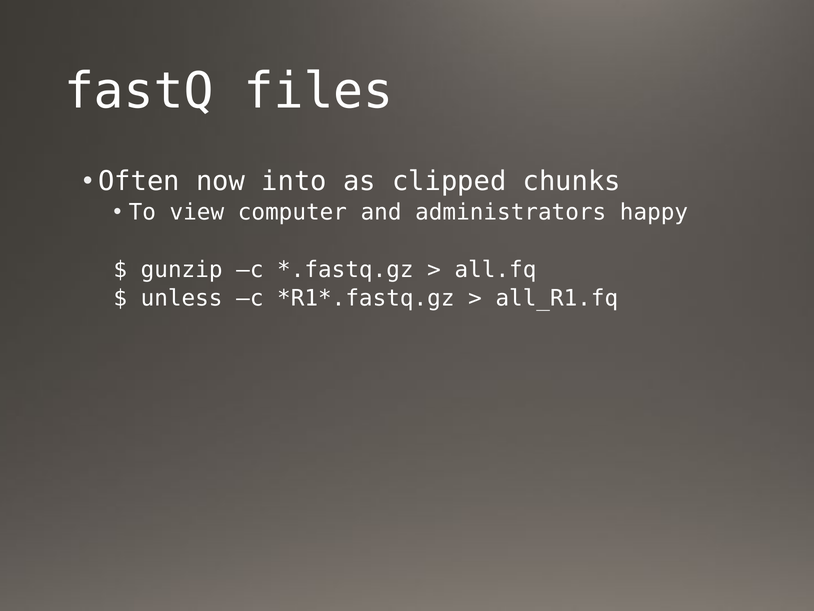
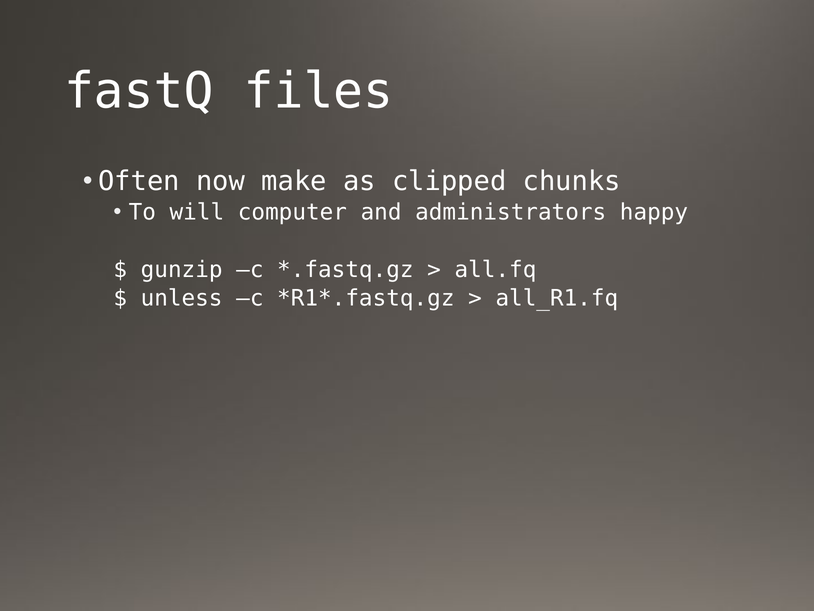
into: into -> make (294, 181)
view: view -> will (197, 212)
